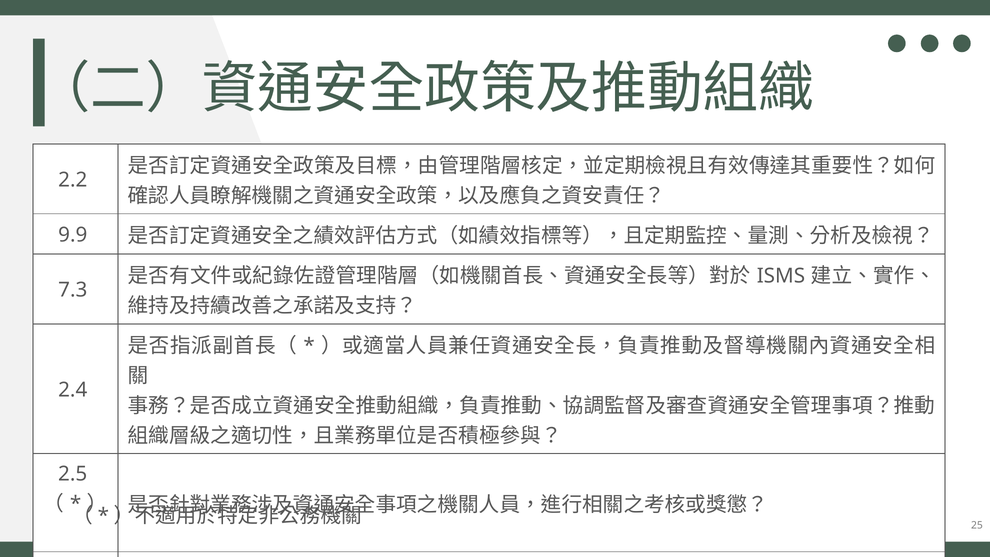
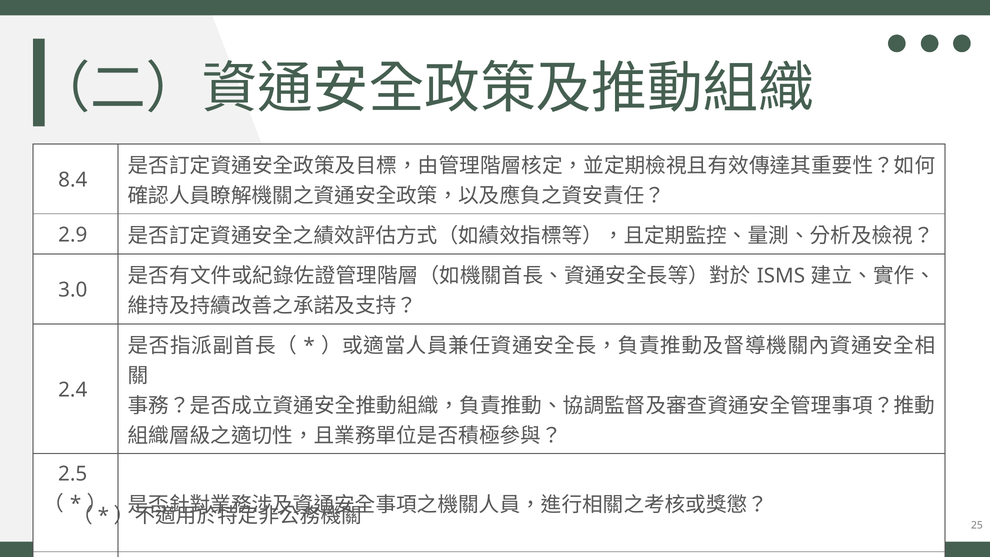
2.2: 2.2 -> 8.4 (73, 180)
9.9: 9.9 -> 2.9 (73, 235)
7.3: 7.3 -> 3.0 (73, 290)
